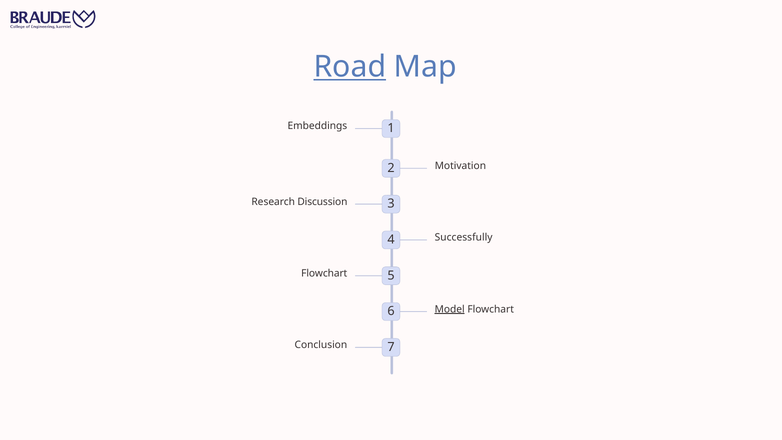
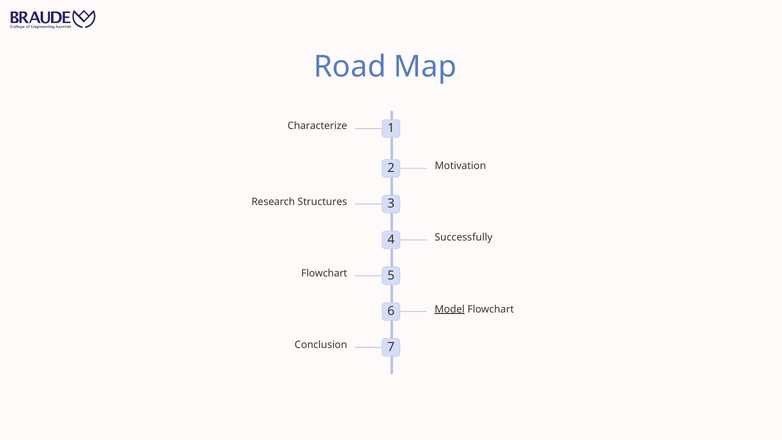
Road underline: present -> none (350, 67)
Embeddings: Embeddings -> Characterize (317, 126)
Discussion: Discussion -> Structures (322, 202)
